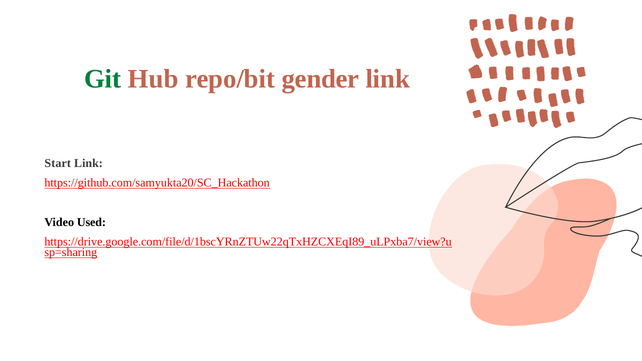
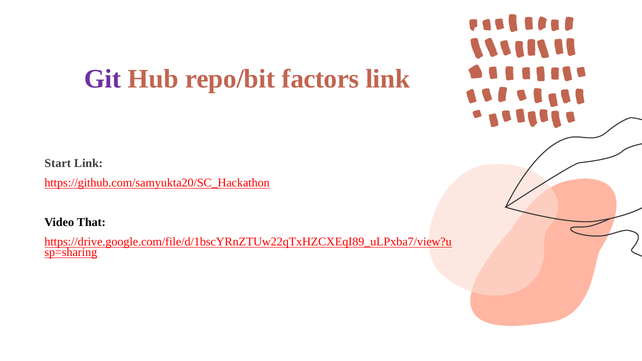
Git colour: green -> purple (103, 79)
gender: gender -> factors (320, 79)
Used: Used -> That (91, 222)
